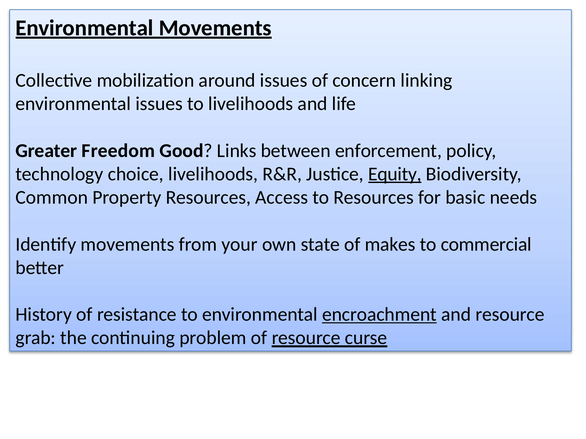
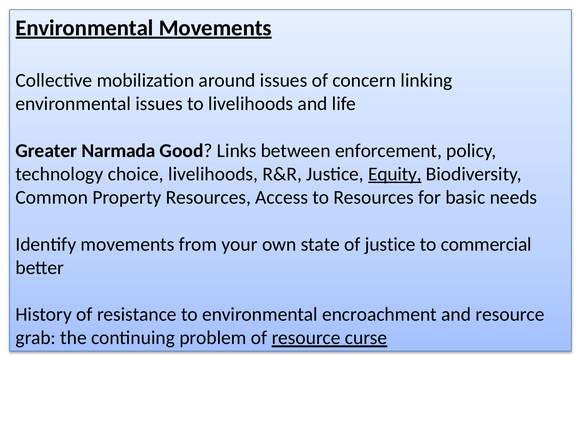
Freedom: Freedom -> Narmada (119, 151)
of makes: makes -> justice (390, 245)
encroachment underline: present -> none (379, 315)
